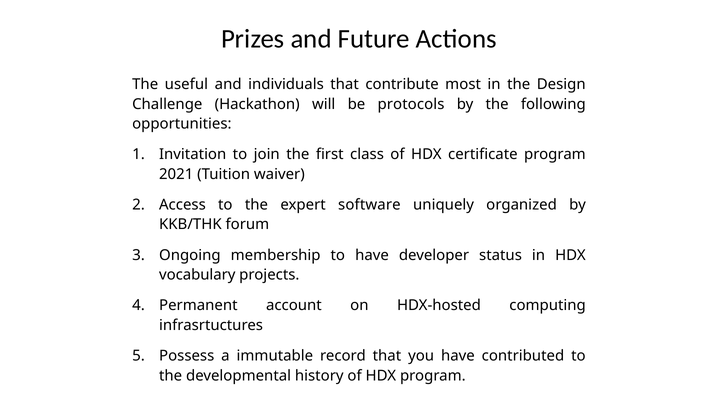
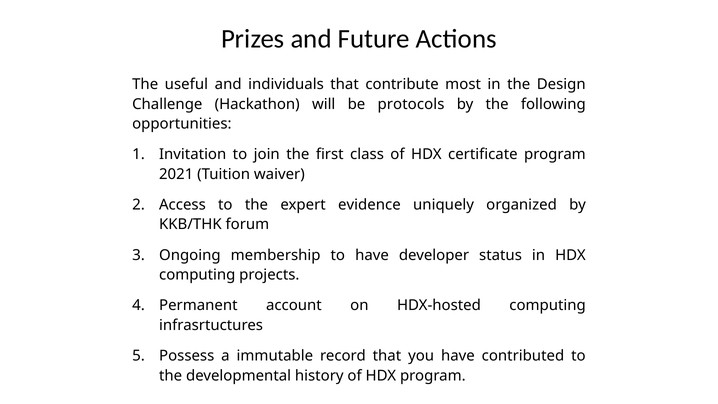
software: software -> evidence (369, 205)
vocabulary: vocabulary -> computing (197, 275)
